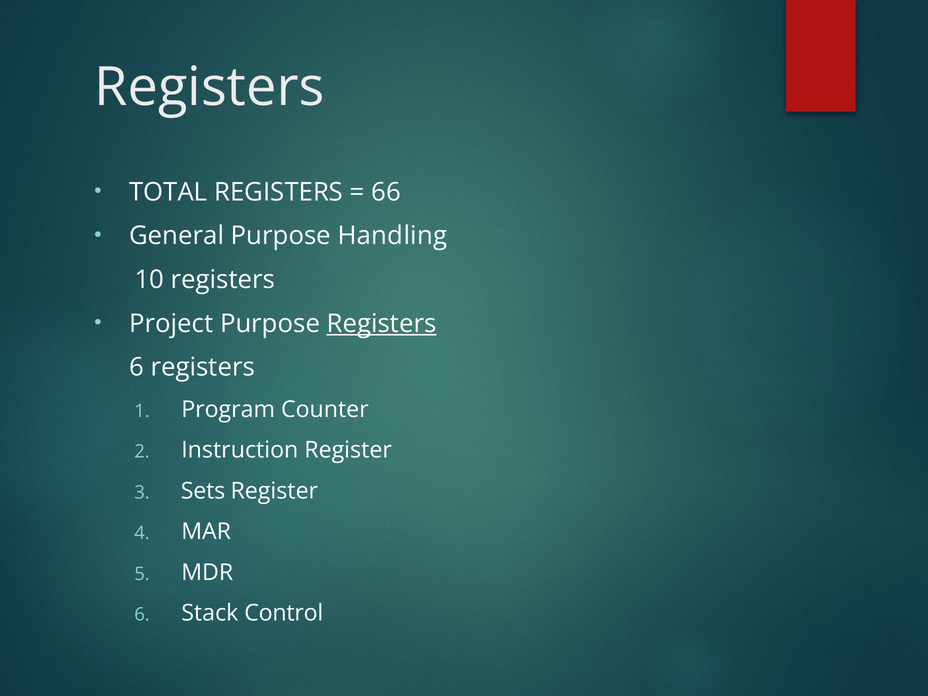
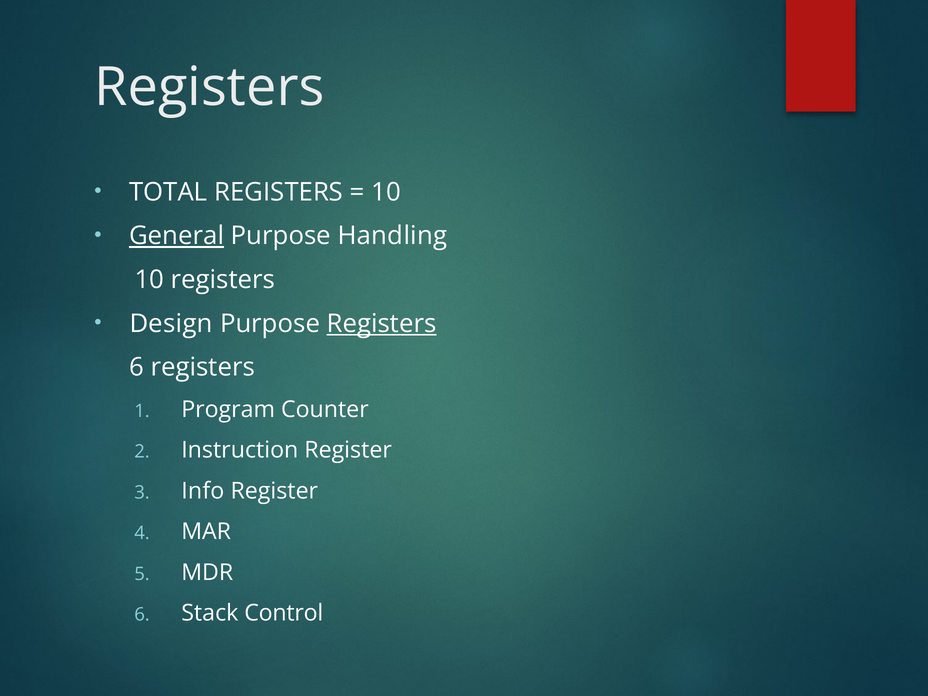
66: 66 -> 10 (386, 192)
General underline: none -> present (177, 236)
Project: Project -> Design (171, 324)
Sets: Sets -> Info (203, 491)
